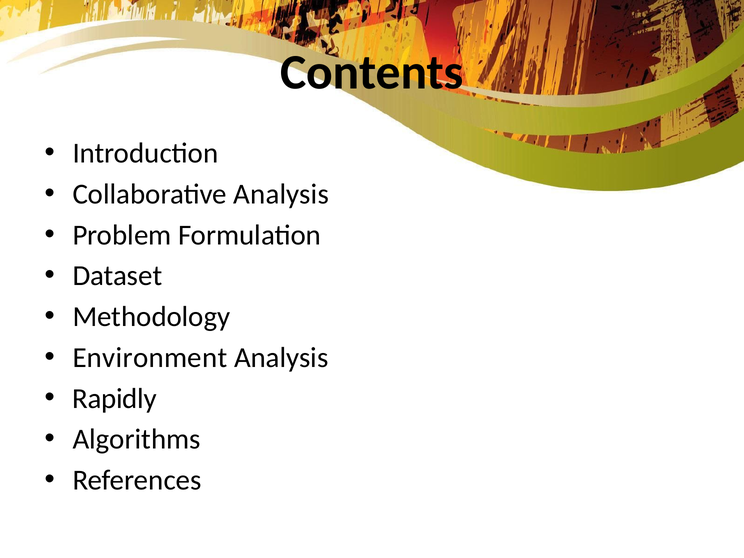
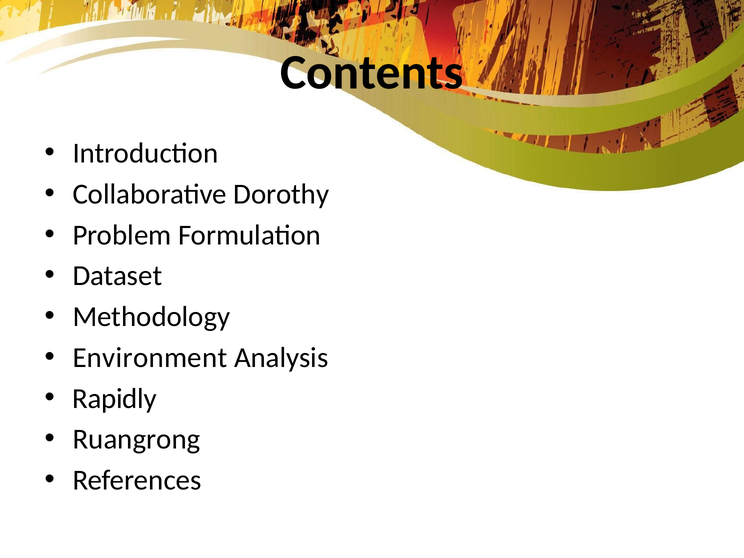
Collaborative Analysis: Analysis -> Dorothy (281, 194)
Algorithms: Algorithms -> Ruangrong (137, 439)
